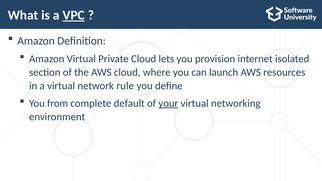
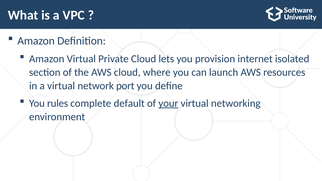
VPC underline: present -> none (74, 15)
rule: rule -> port (125, 86)
from: from -> rules (58, 103)
